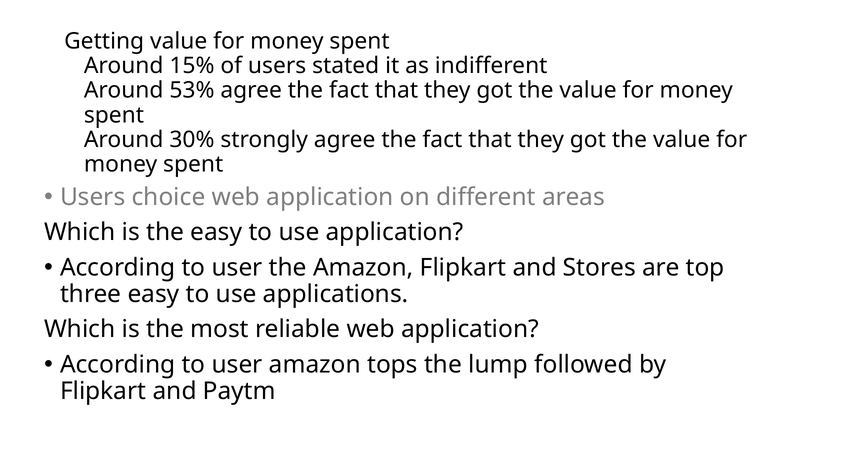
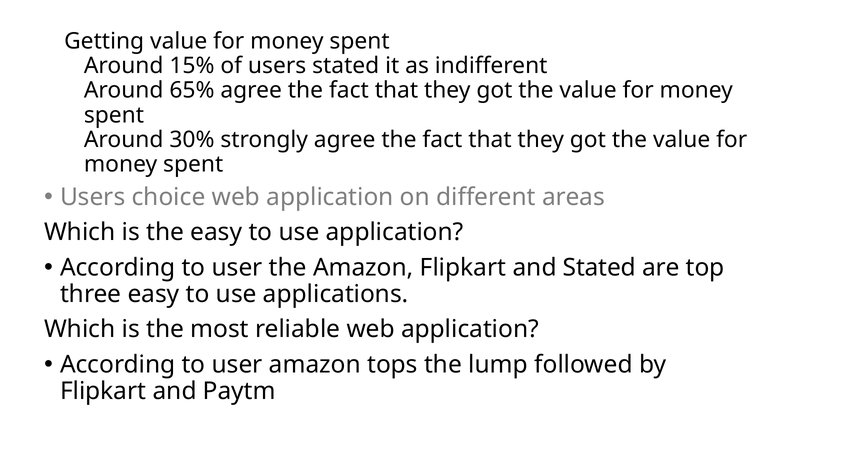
53%: 53% -> 65% (192, 91)
and Stores: Stores -> Stated (599, 268)
